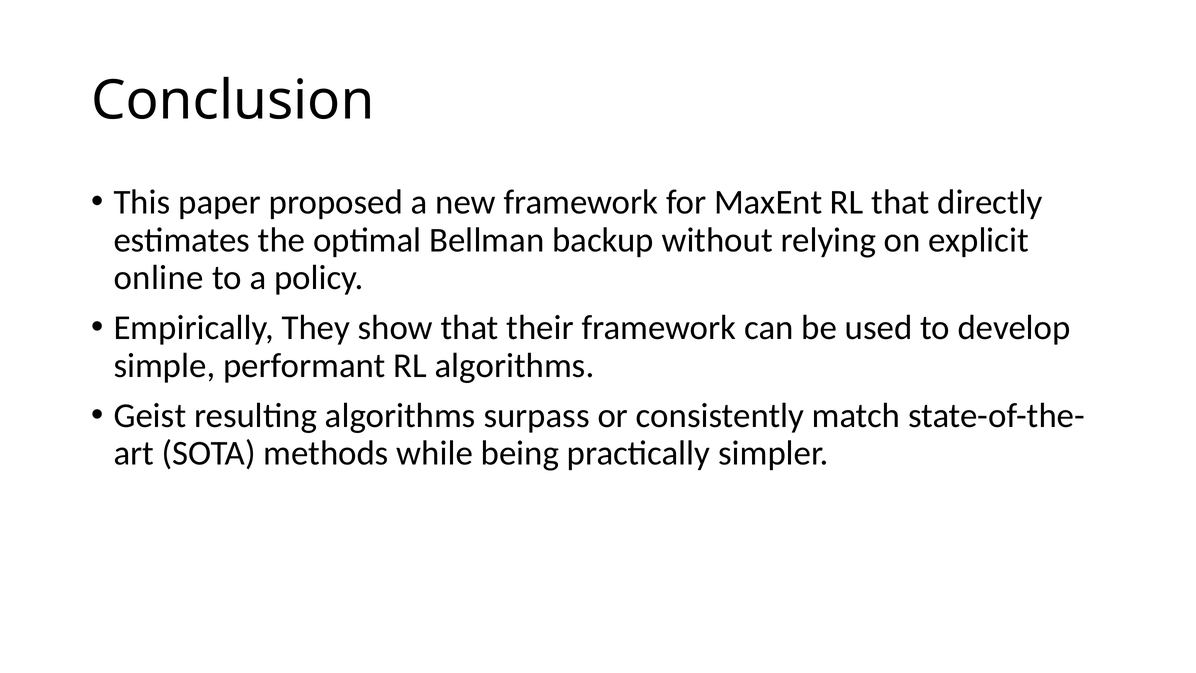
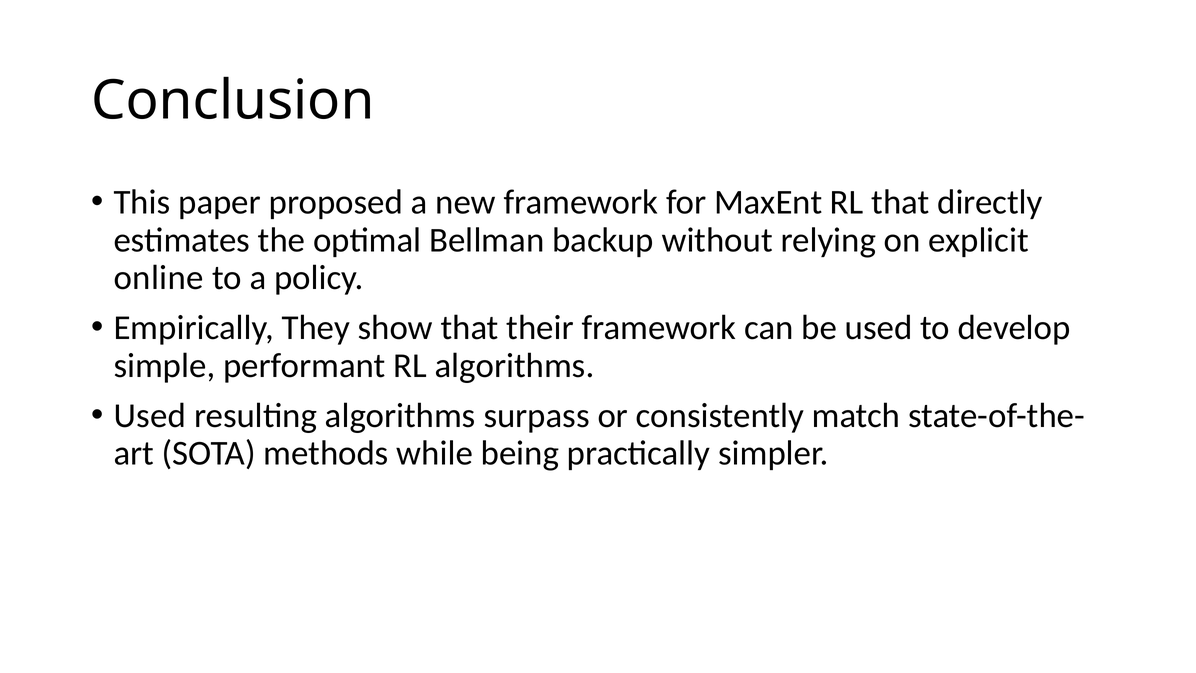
Geist: Geist -> Used (150, 416)
